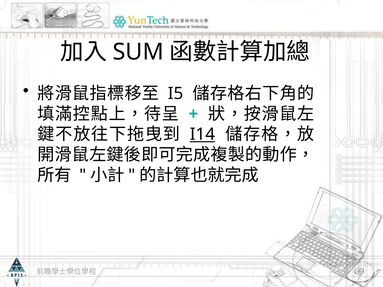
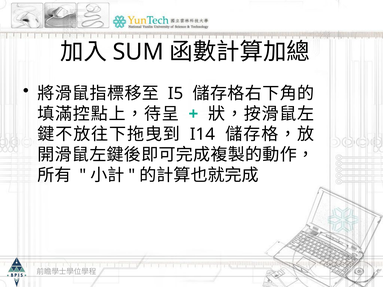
I14 underline: present -> none (202, 134)
